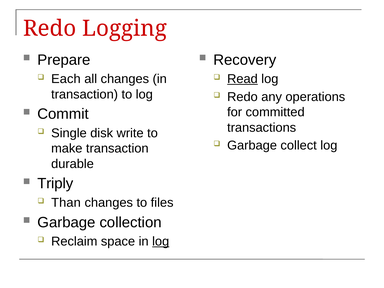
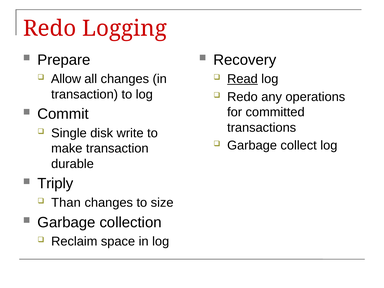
Each: Each -> Allow (66, 79)
files: files -> size (162, 203)
log underline: present -> none (161, 241)
